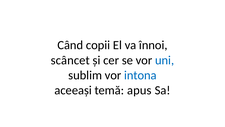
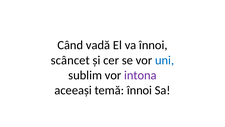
copii: copii -> vadă (98, 45)
intona colour: blue -> purple (140, 75)
temă apus: apus -> înnoi (139, 90)
